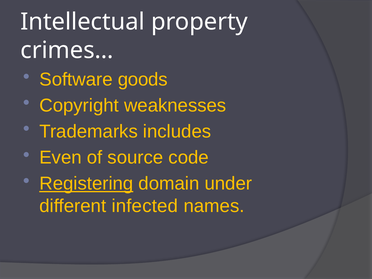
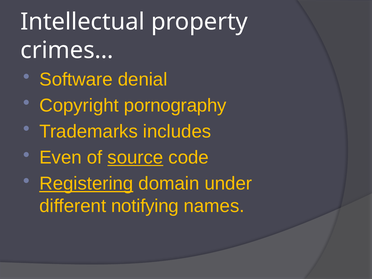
goods: goods -> denial (143, 79)
weaknesses: weaknesses -> pornography (175, 105)
source underline: none -> present (135, 158)
infected: infected -> notifying (145, 206)
